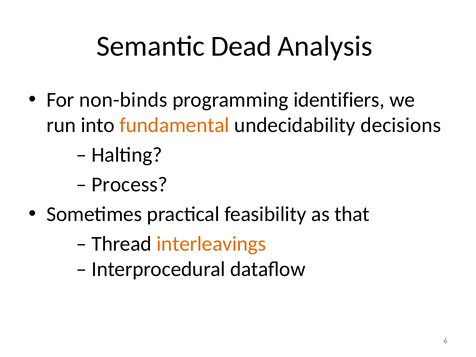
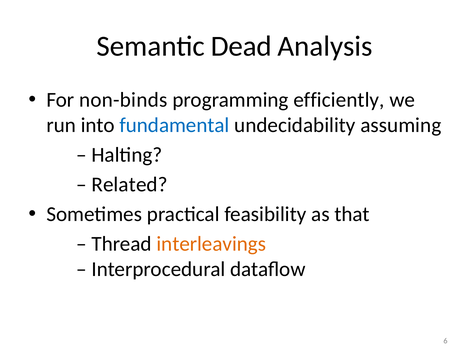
identifiers: identifiers -> efficiently (339, 100)
fundamental colour: orange -> blue (174, 125)
decisions: decisions -> assuming (401, 125)
Process: Process -> Related (130, 185)
